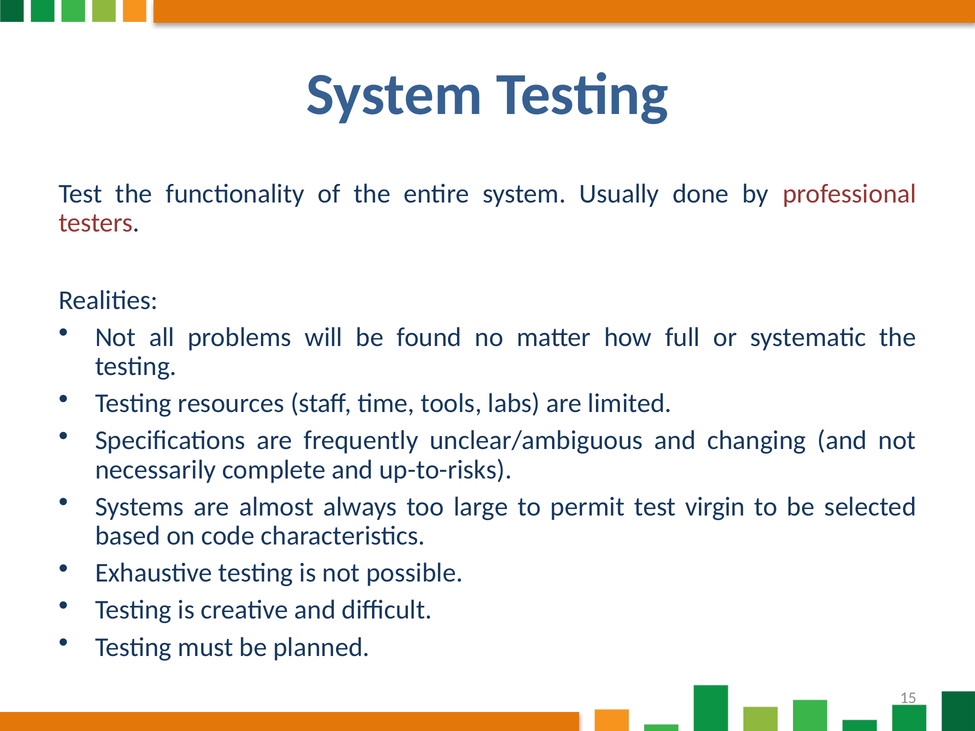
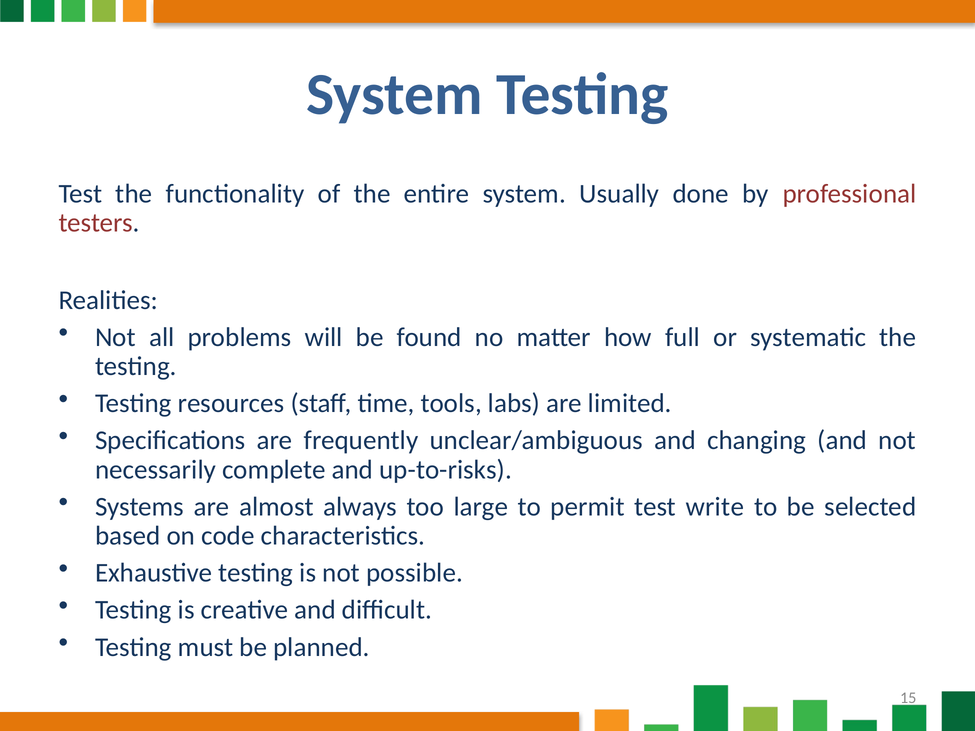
virgin: virgin -> write (715, 507)
